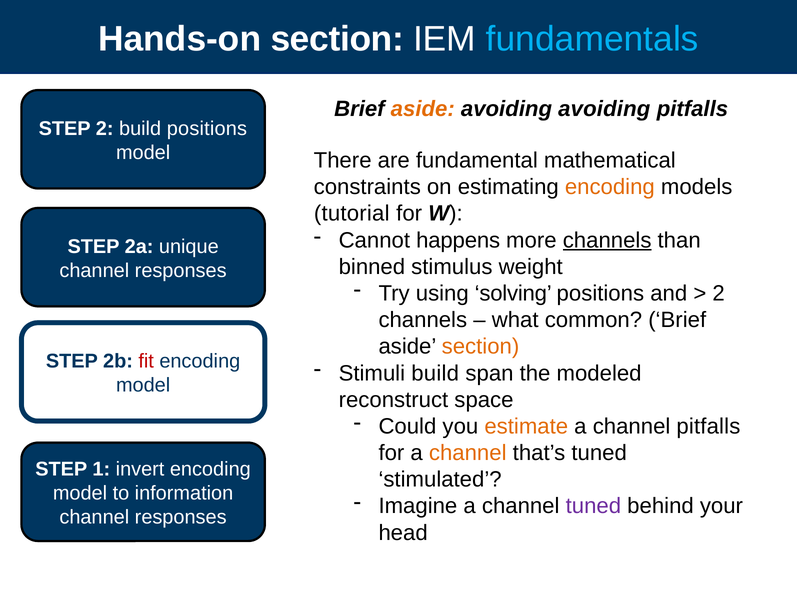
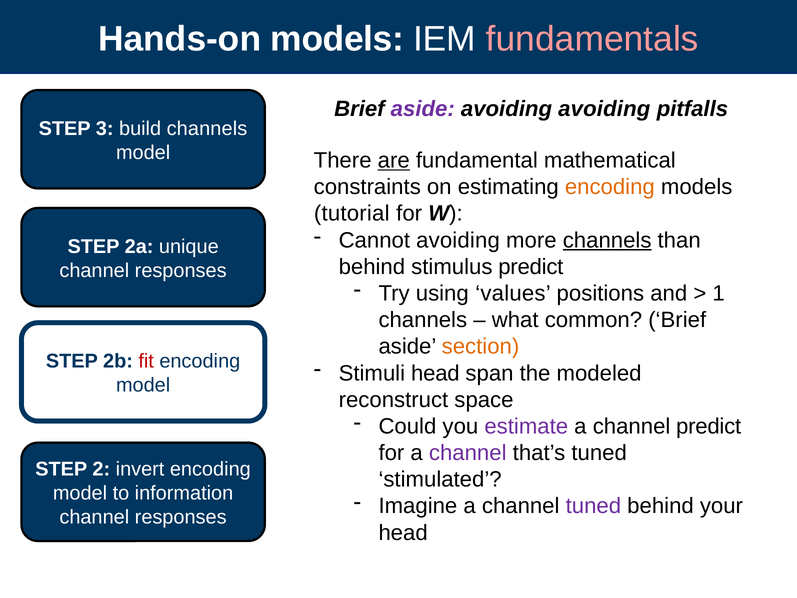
Hands-on section: section -> models (337, 39)
fundamentals colour: light blue -> pink (592, 39)
aside colour: orange -> purple (423, 109)
STEP 2: 2 -> 3 (105, 129)
build positions: positions -> channels (207, 129)
are underline: none -> present (394, 160)
Cannot happens: happens -> avoiding (458, 240)
binned: binned -> behind (372, 267)
stimulus weight: weight -> predict (531, 267)
solving: solving -> values (513, 293)
2: 2 -> 1 (719, 293)
Stimuli build: build -> head (435, 373)
estimate colour: orange -> purple (526, 426)
channel pitfalls: pitfalls -> predict (709, 426)
channel colour: orange -> purple (468, 453)
1: 1 -> 2 (101, 469)
